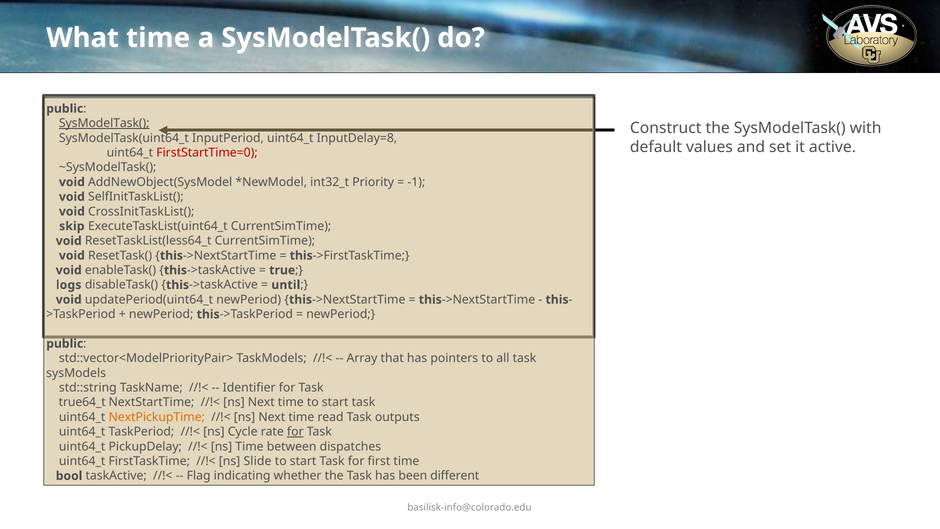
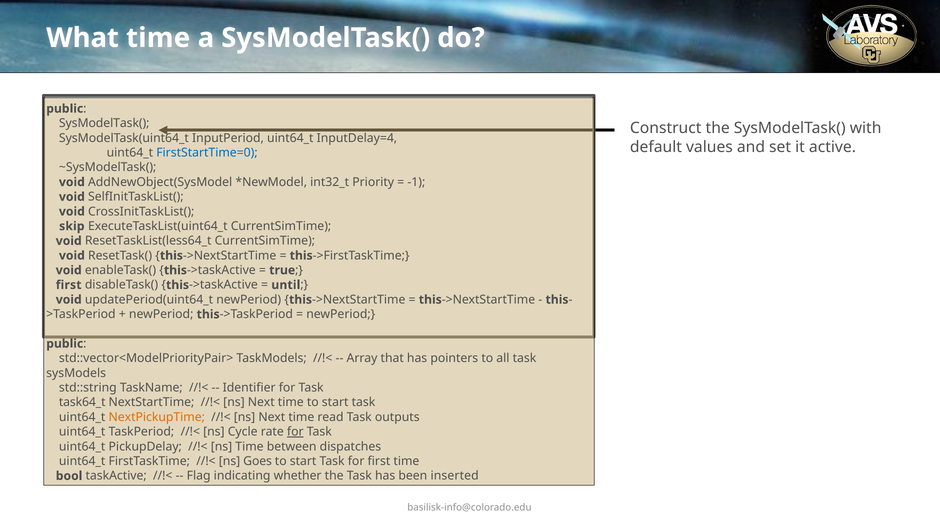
SysModelTask( underline: present -> none (104, 123)
InputDelay=8: InputDelay=8 -> InputDelay=4 (357, 138)
FirstStartTime=0 colour: red -> blue (207, 153)
logs: logs -> first (69, 285)
true64_t: true64_t -> task64_t (82, 402)
Slide: Slide -> Goes (258, 461)
different: different -> inserted (455, 476)
